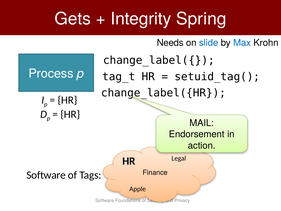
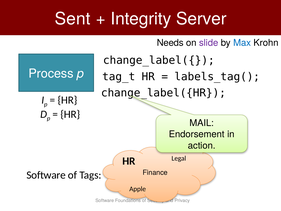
Gets: Gets -> Sent (73, 19)
Spring: Spring -> Server (201, 19)
slide colour: blue -> purple (209, 43)
setuid_tag(: setuid_tag( -> labels_tag( (217, 77)
